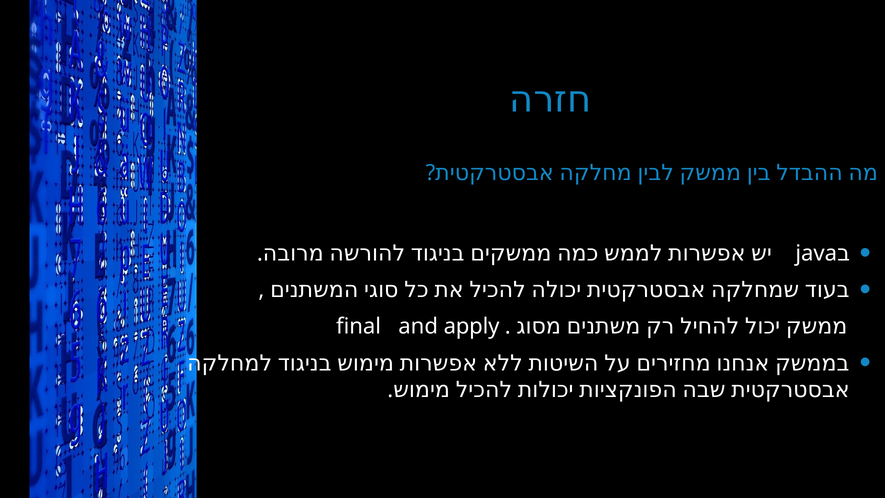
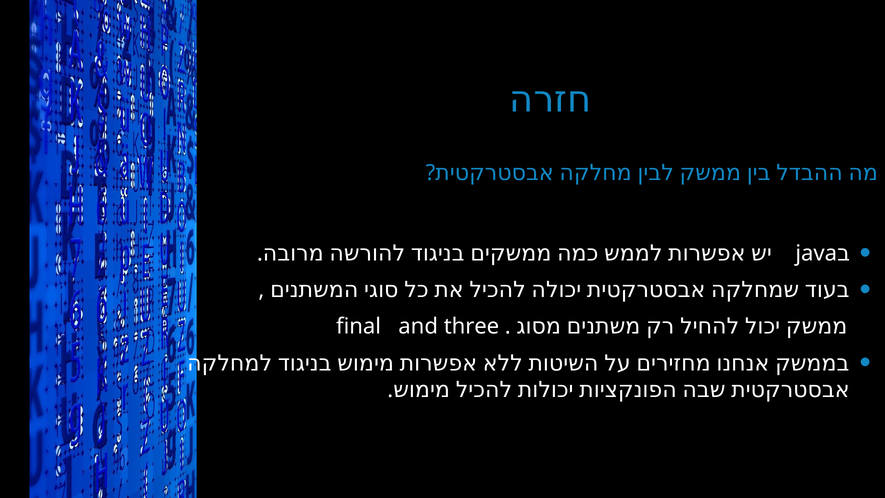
apply: apply -> three (471, 327)
